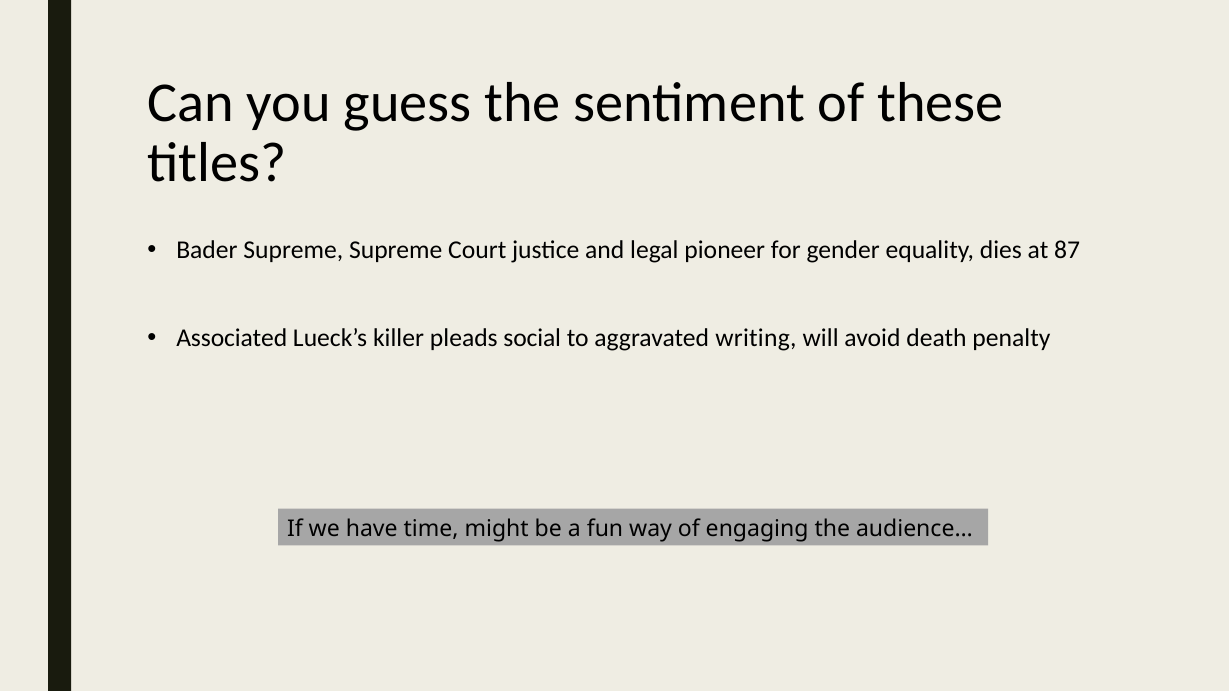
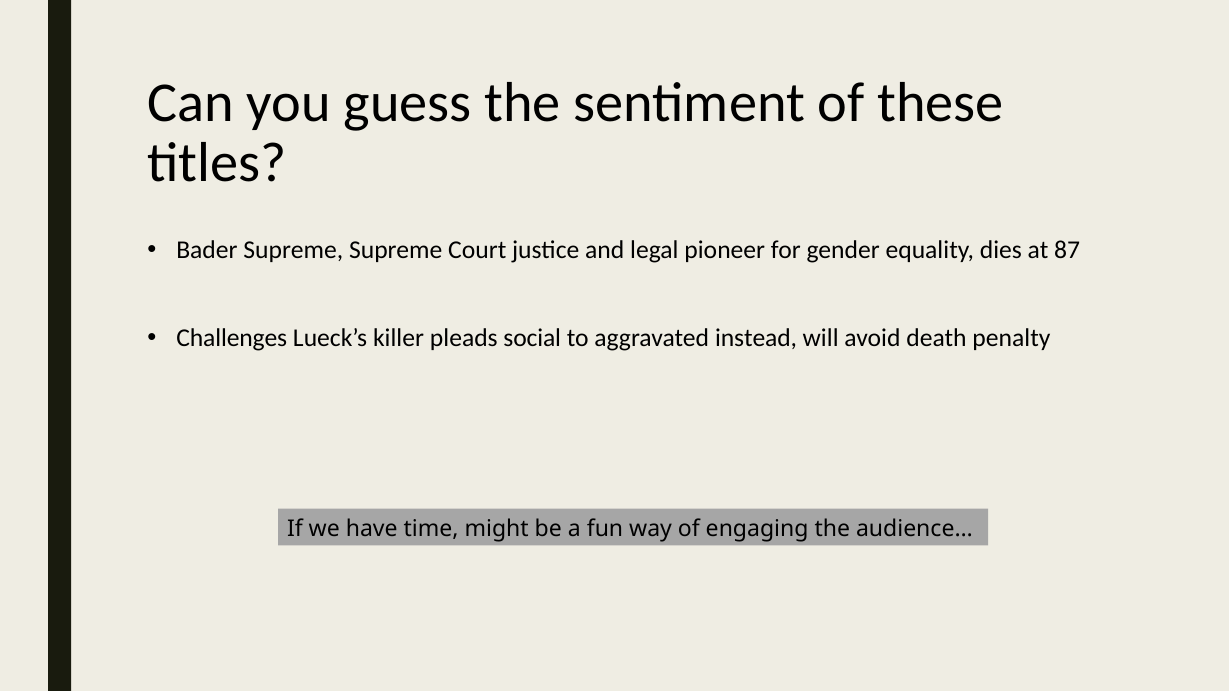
Associated: Associated -> Challenges (232, 338)
writing: writing -> instead (756, 338)
